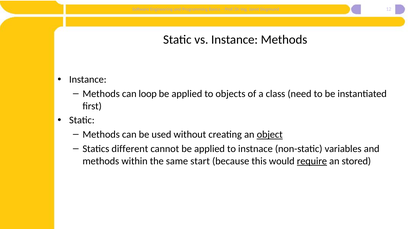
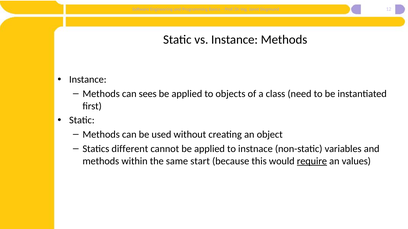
loop: loop -> sees (148, 94)
object underline: present -> none (270, 135)
stored: stored -> values (356, 161)
